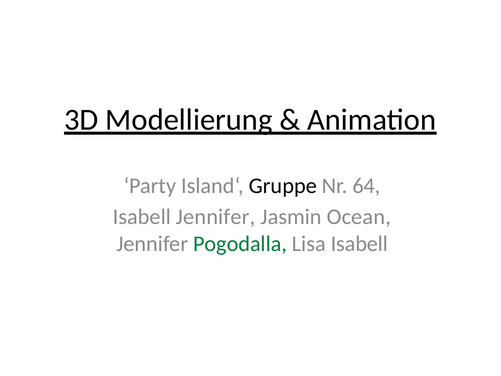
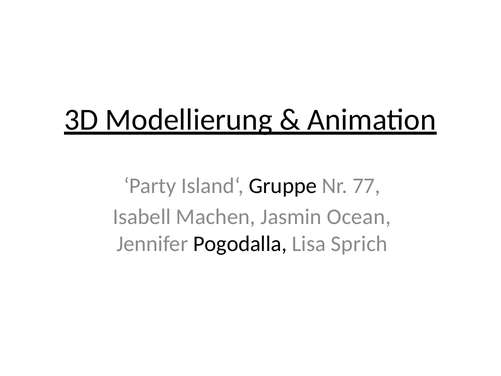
64: 64 -> 77 (366, 186)
Isabell Jennifer: Jennifer -> Machen (216, 217)
Pogodalla colour: green -> black (240, 243)
Lisa Isabell: Isabell -> Sprich (359, 243)
